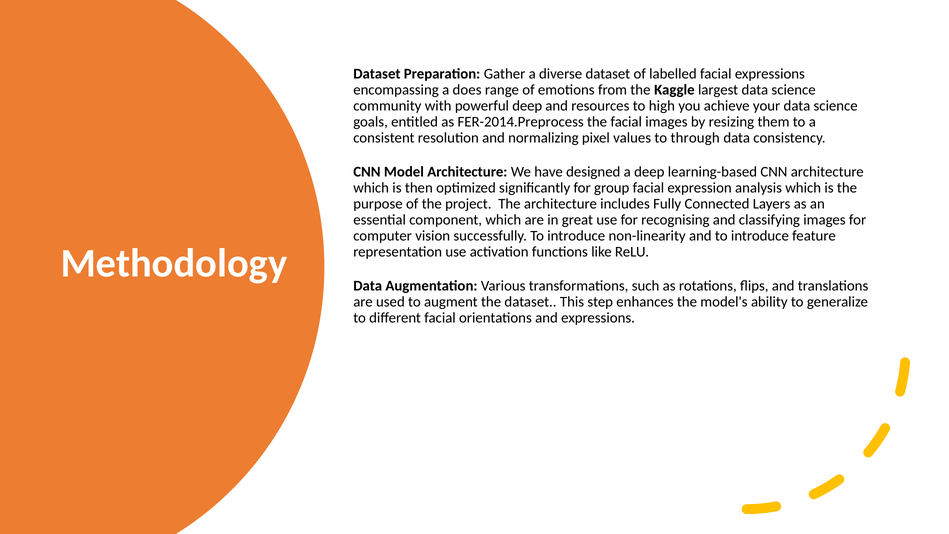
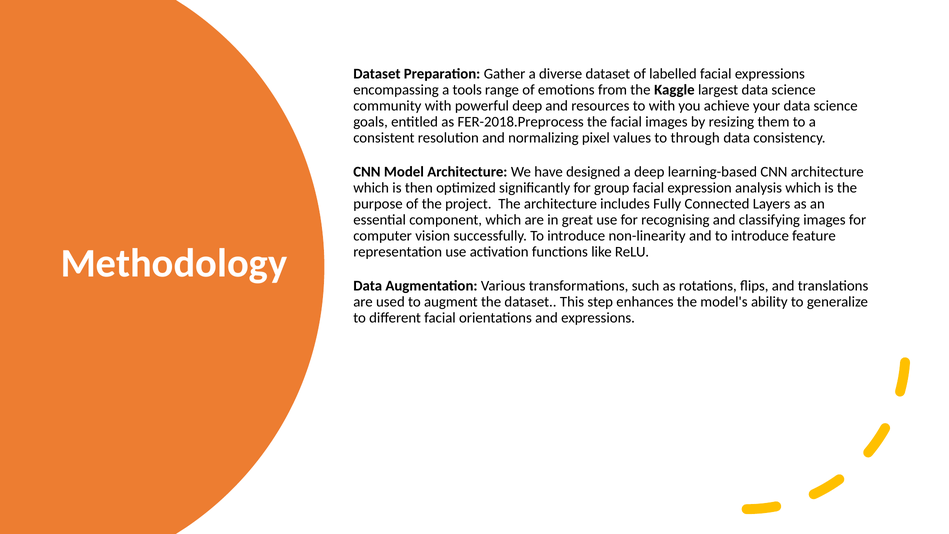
does: does -> tools (467, 90)
to high: high -> with (662, 106)
FER-2014.Preprocess: FER-2014.Preprocess -> FER-2018.Preprocess (521, 122)
